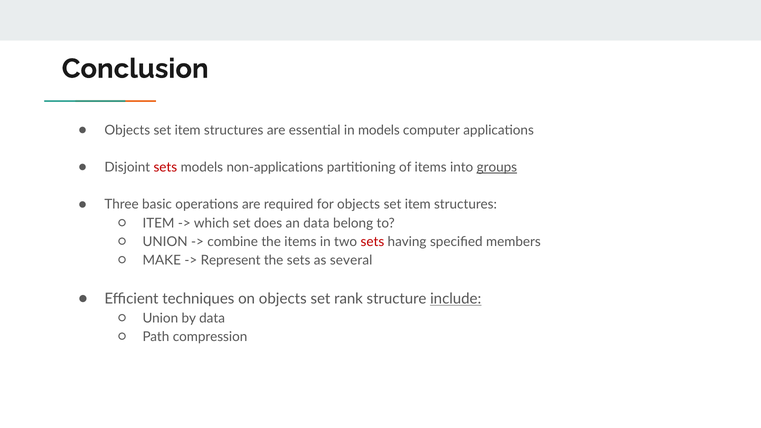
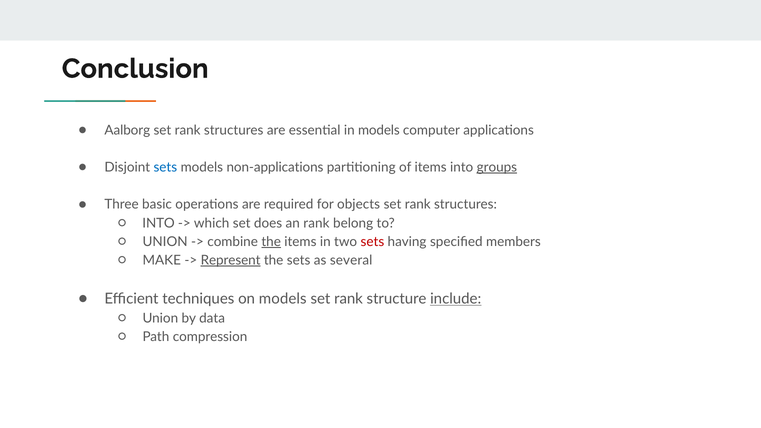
Objects: Objects -> Aalborg (127, 130)
item: item -> rank (188, 130)
sets colour: red -> blue (165, 167)
item: item -> rank (418, 205)
ITEM: ITEM -> INTO (159, 223)
an data: data -> rank (316, 223)
the underline: none -> present (271, 242)
Represent underline: none -> present (231, 260)
on objects: objects -> models (283, 299)
